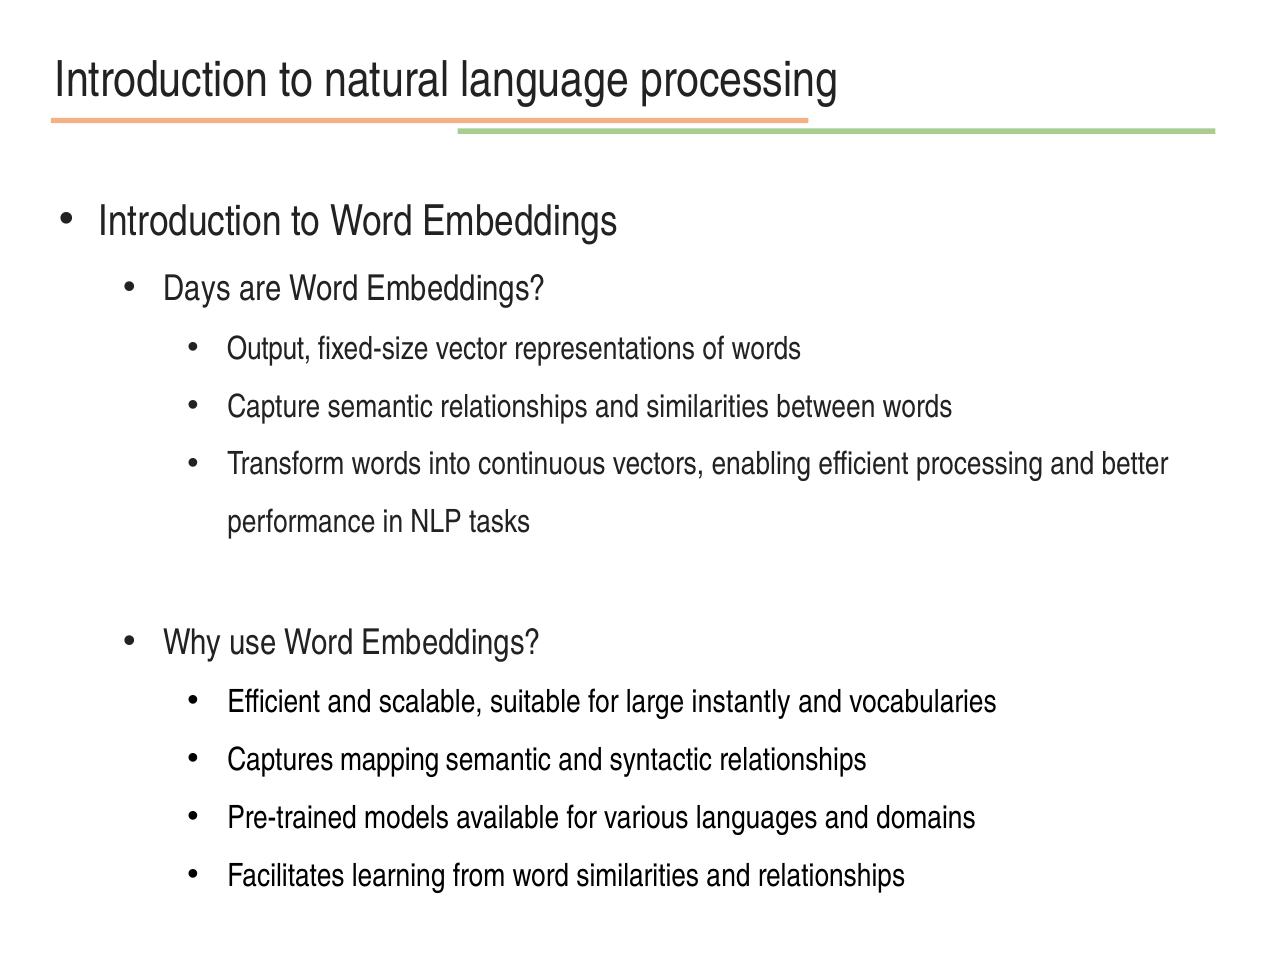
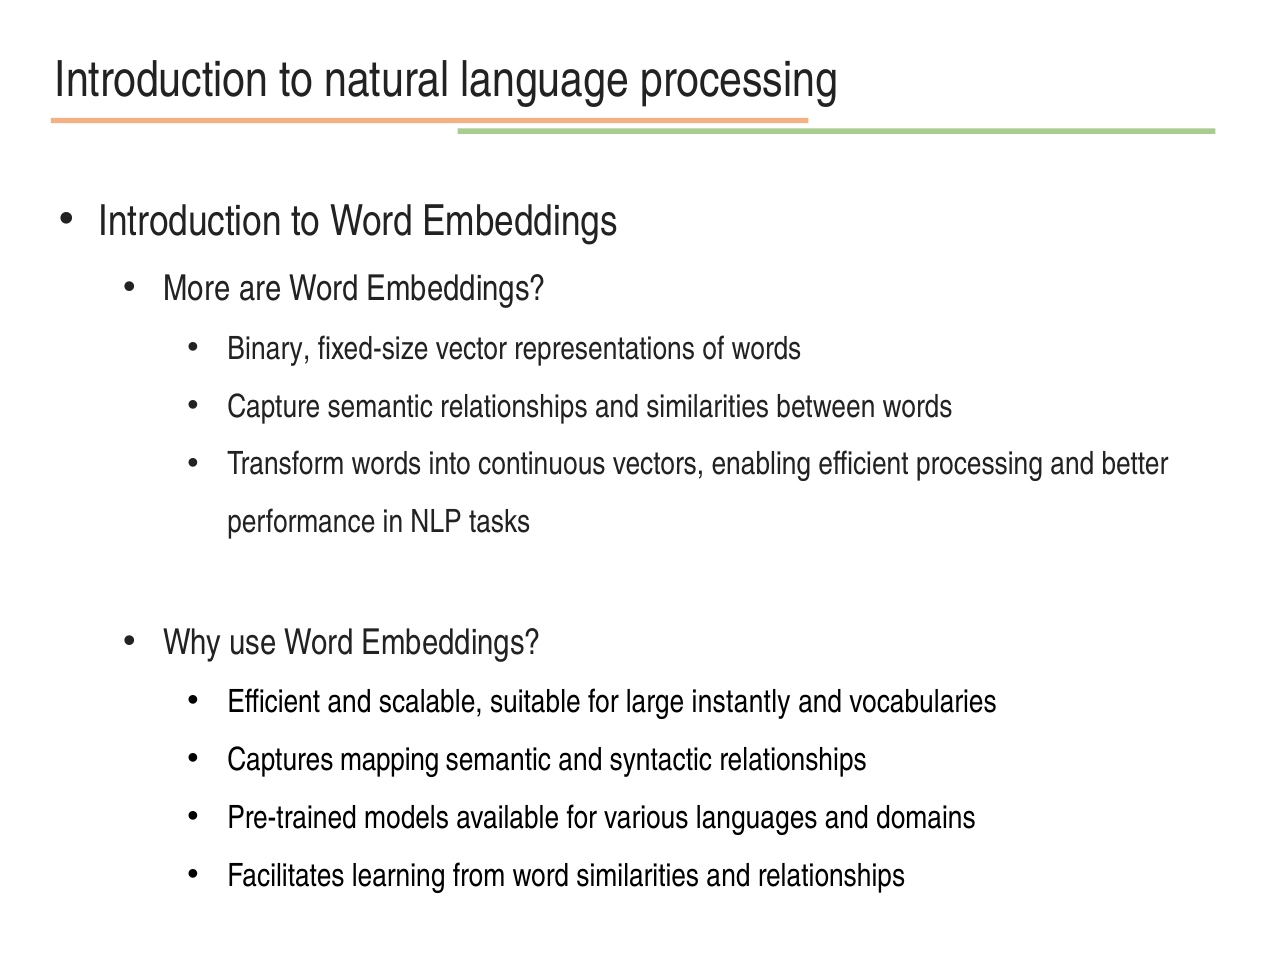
Days: Days -> More (197, 289)
Output: Output -> Binary (269, 349)
